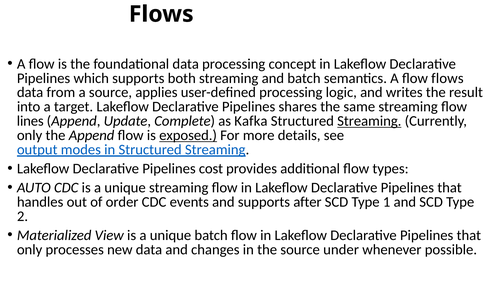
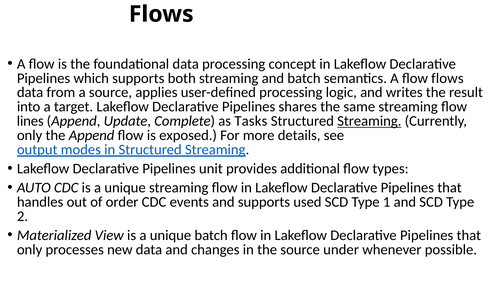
Kafka: Kafka -> Tasks (251, 121)
exposed underline: present -> none (188, 135)
cost: cost -> unit (211, 169)
after: after -> used (307, 202)
